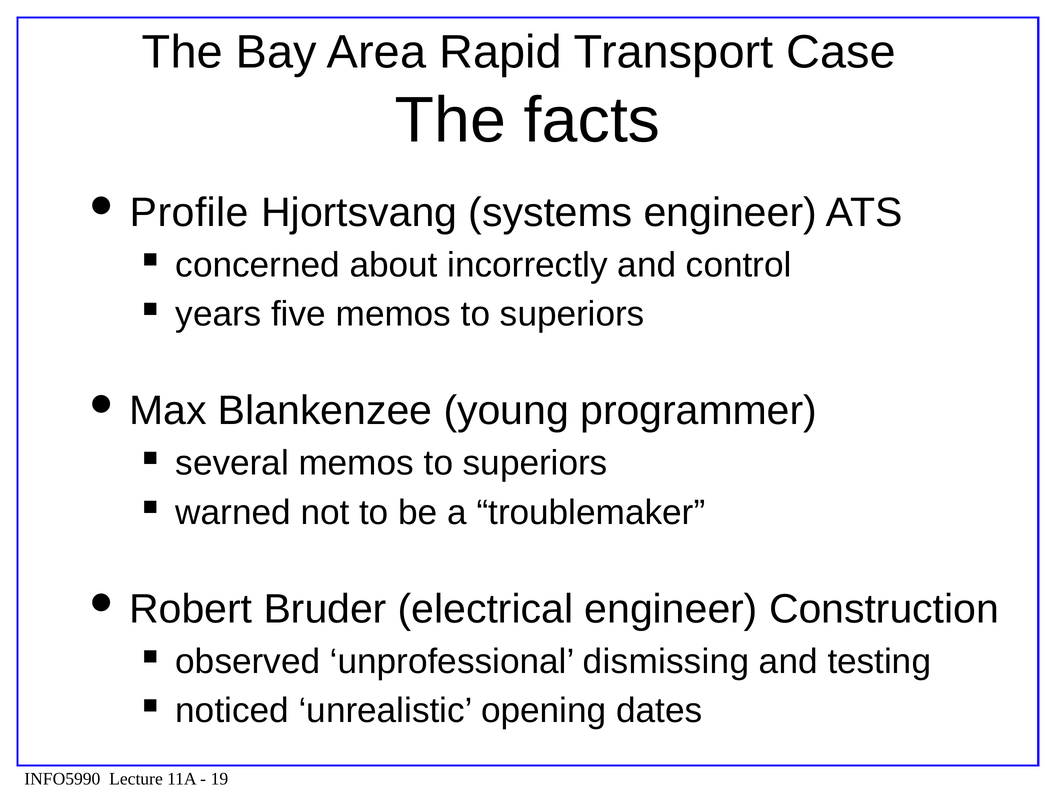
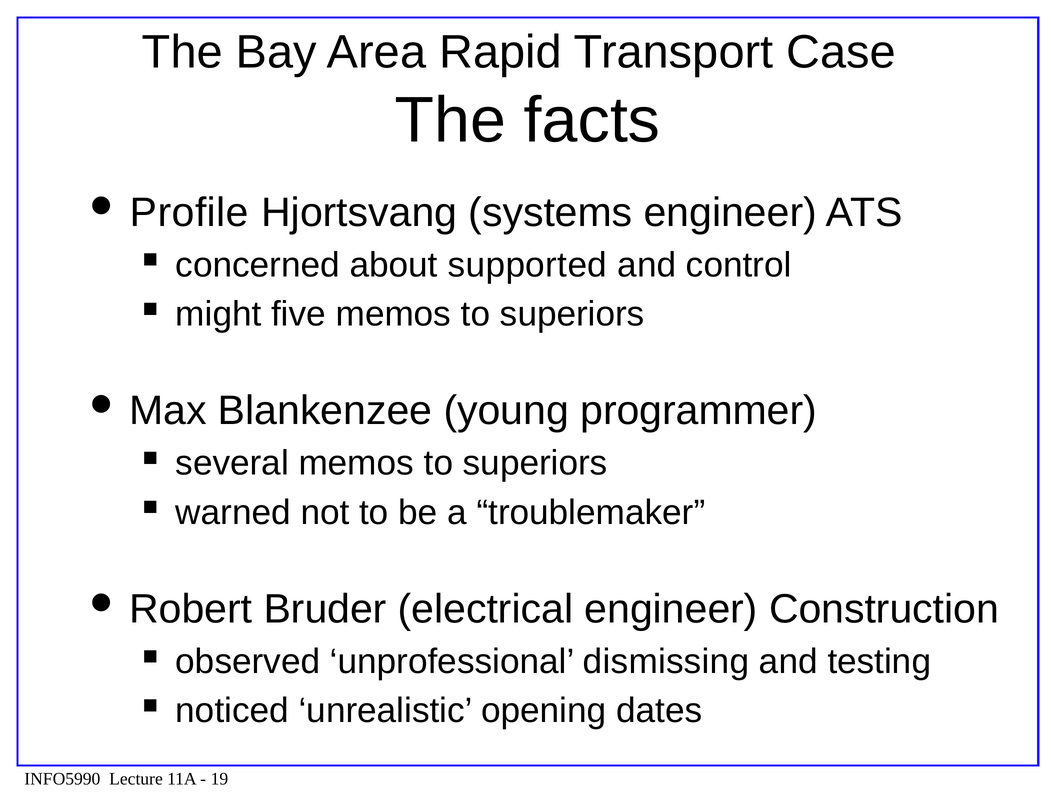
incorrectly: incorrectly -> supported (527, 265)
years: years -> might (218, 314)
